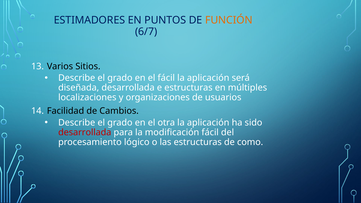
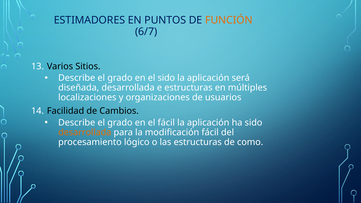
el fácil: fácil -> sido (166, 78)
el otra: otra -> fácil (166, 123)
desarrollada colour: red -> orange (85, 132)
